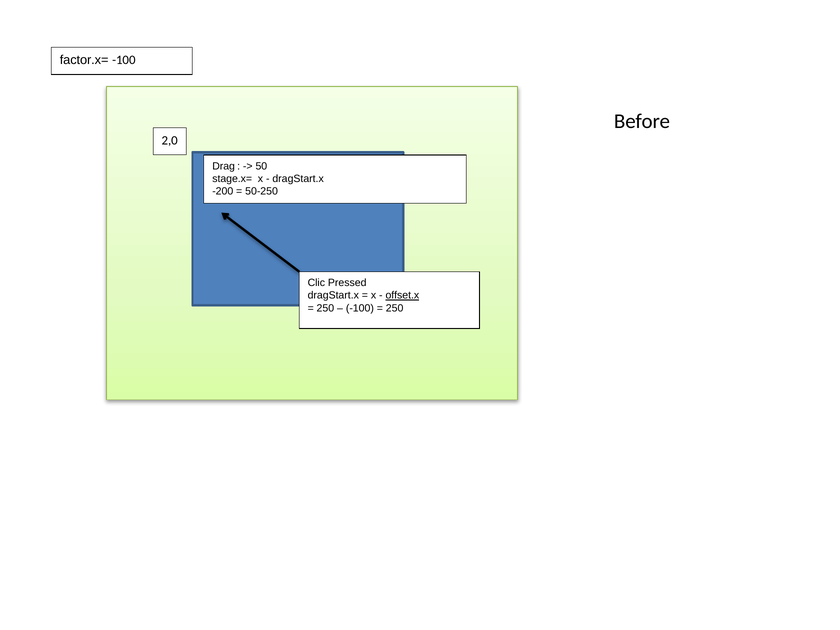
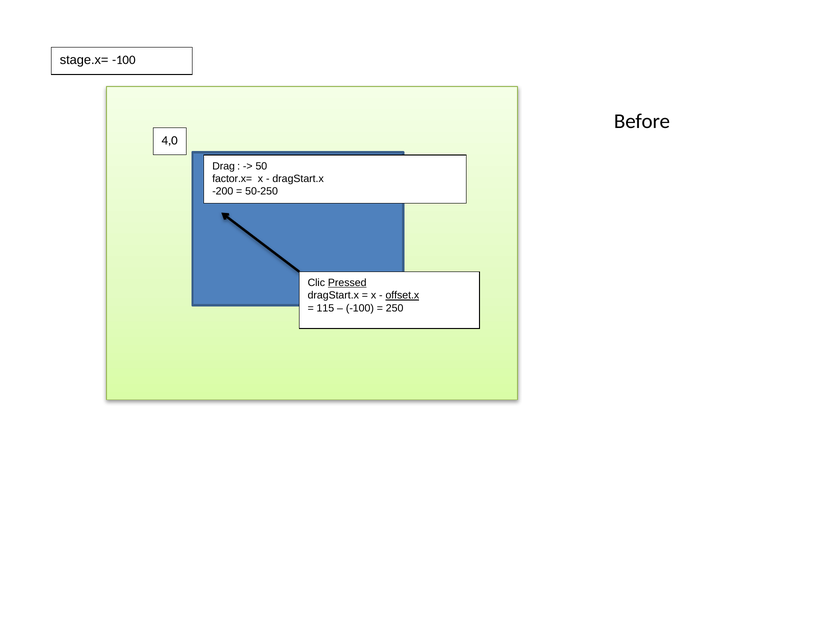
factor.x=: factor.x= -> stage.x= (84, 60)
2,0: 2,0 -> 4,0 (170, 141)
stage.x=: stage.x= -> factor.x= (232, 179)
Pressed underline: none -> present (347, 283)
250: 250 -> 115 (325, 308)
